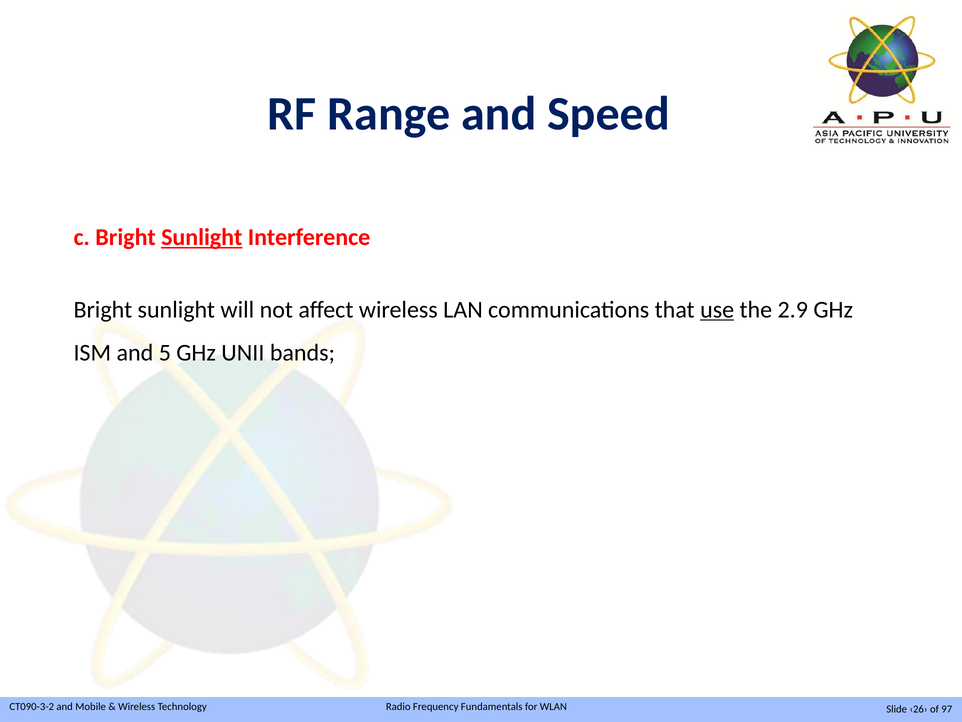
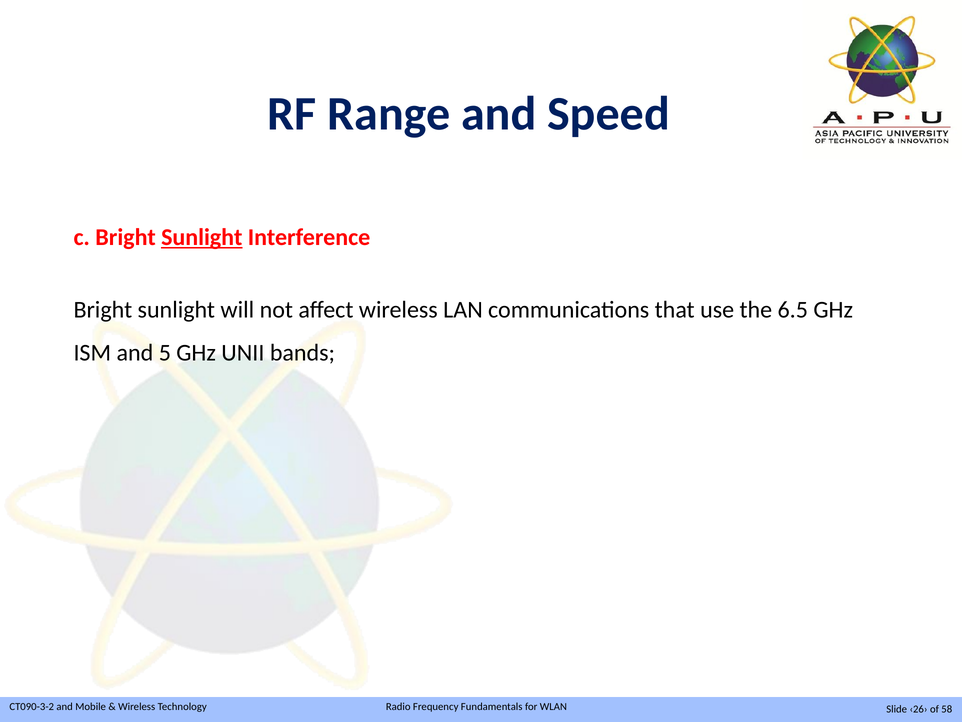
use underline: present -> none (717, 309)
2.9: 2.9 -> 6.5 (793, 309)
97: 97 -> 58 (947, 709)
